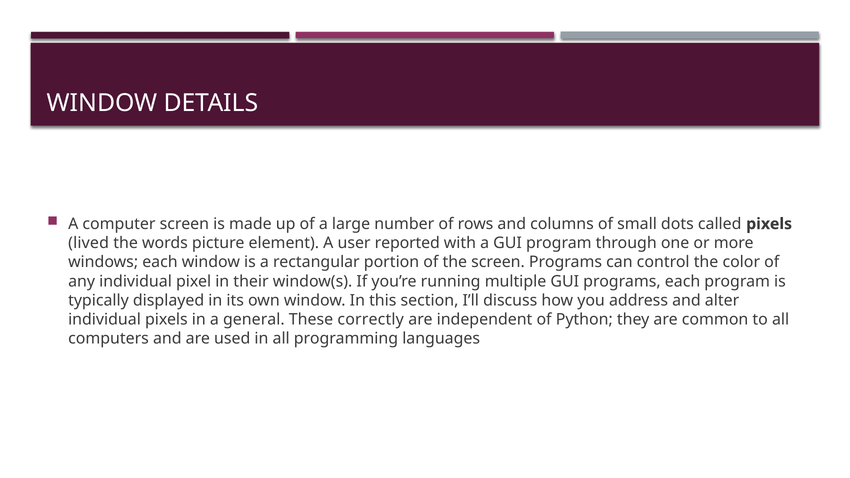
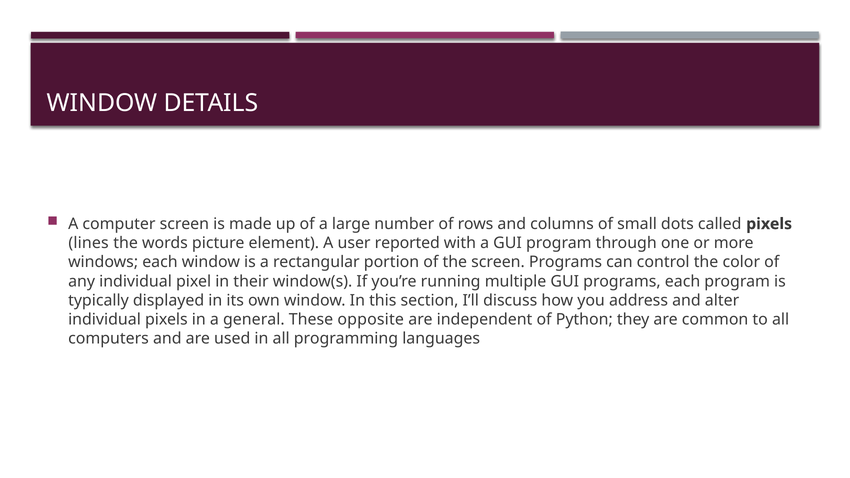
lived: lived -> lines (89, 243)
correctly: correctly -> opposite (371, 320)
